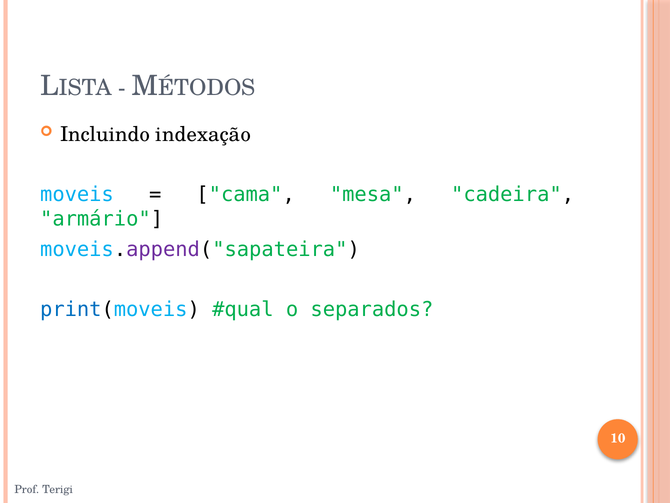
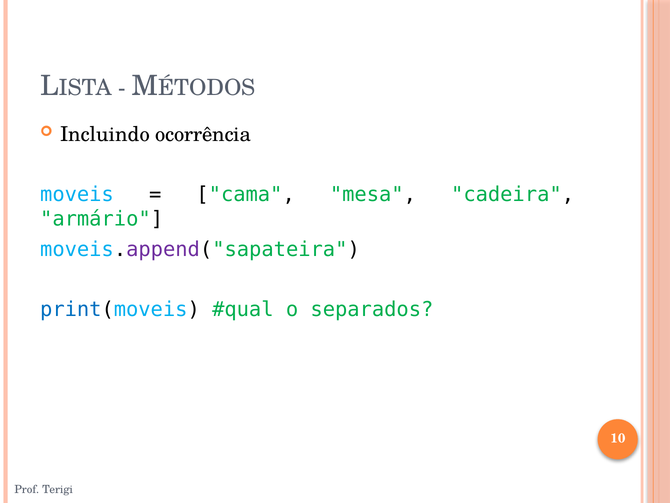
indexação: indexação -> ocorrência (203, 134)
